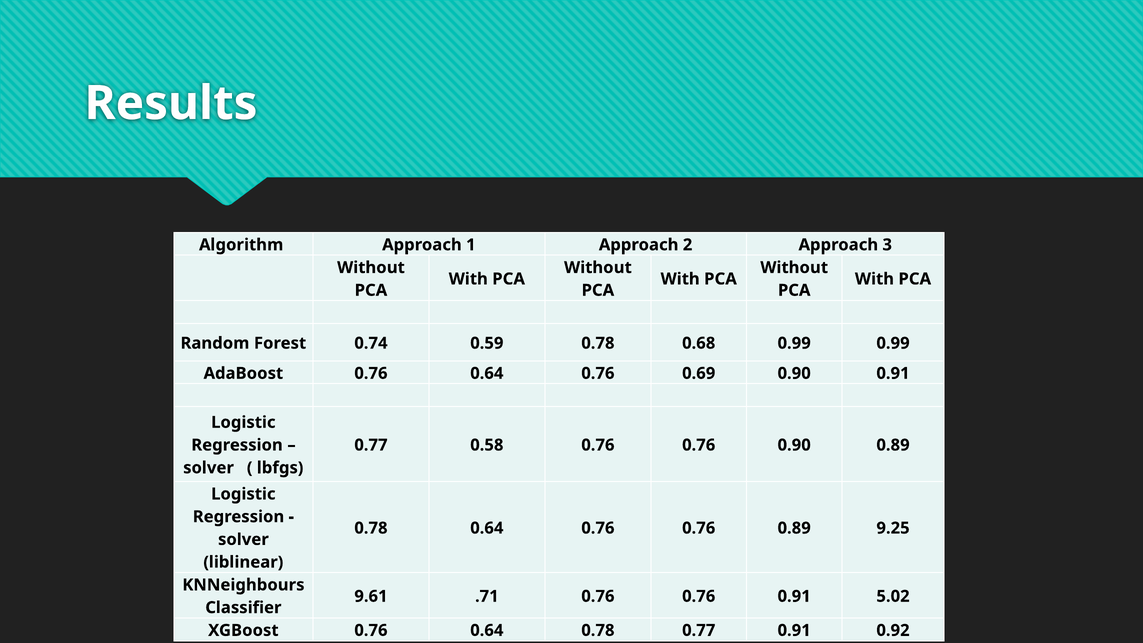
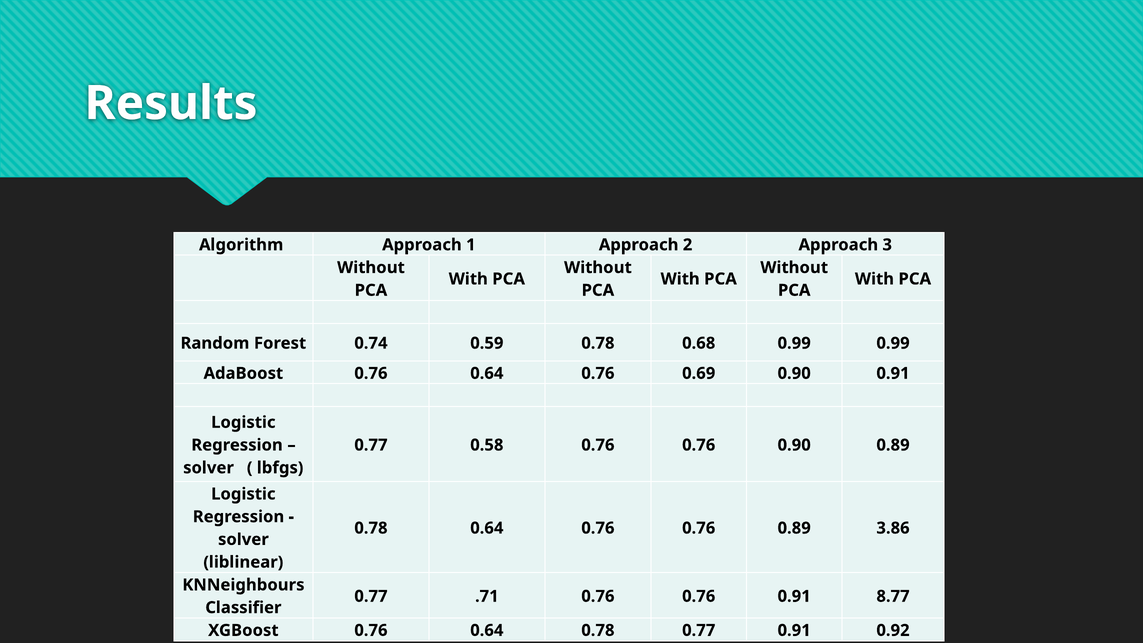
9.25: 9.25 -> 3.86 (893, 528)
9.61: 9.61 -> 0.77 (371, 596)
5.02: 5.02 -> 8.77 (893, 596)
